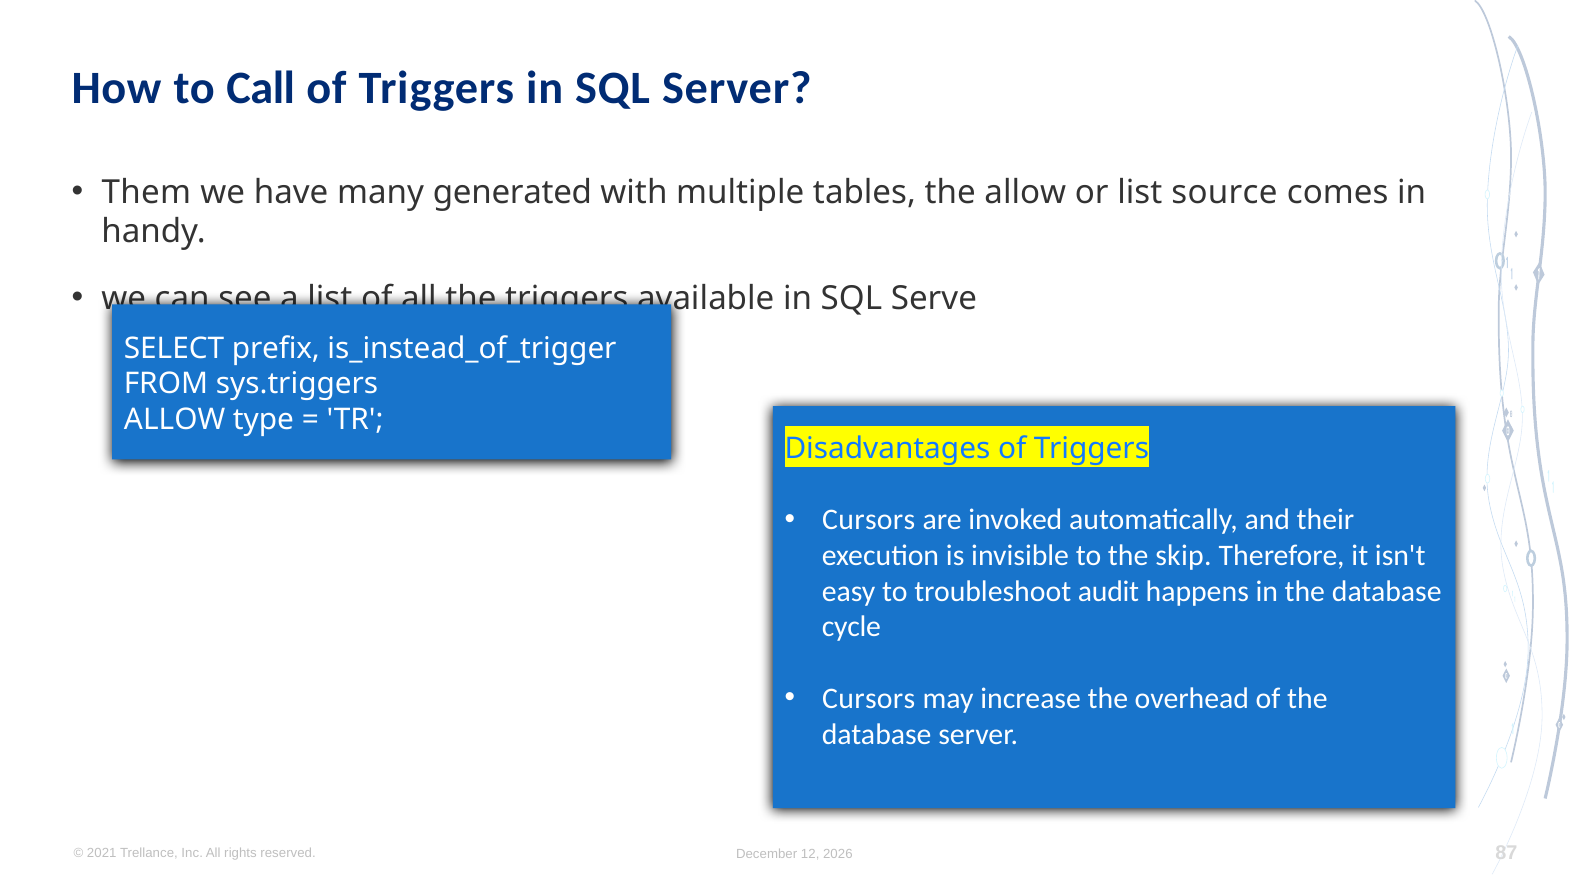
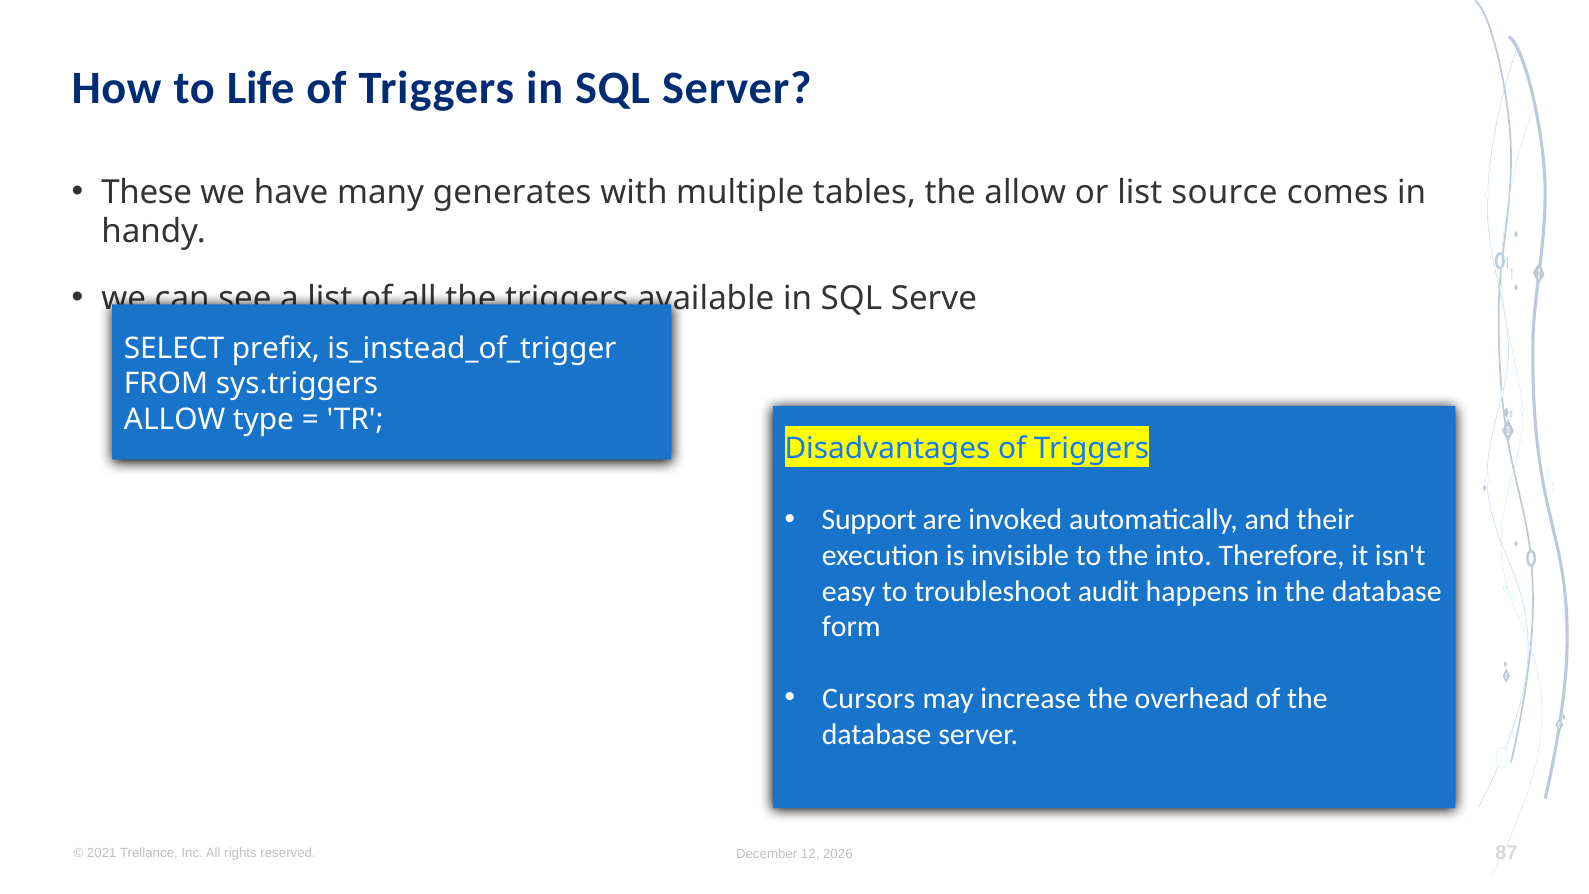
Call: Call -> Life (261, 88)
Them: Them -> These (147, 192)
generated: generated -> generates (512, 192)
Cursors: Cursors -> Support (869, 520)
skip: skip -> into (1183, 555)
cycle: cycle -> form (851, 627)
